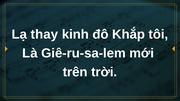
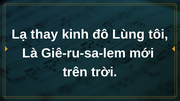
Khắp: Khắp -> Lùng (128, 34)
